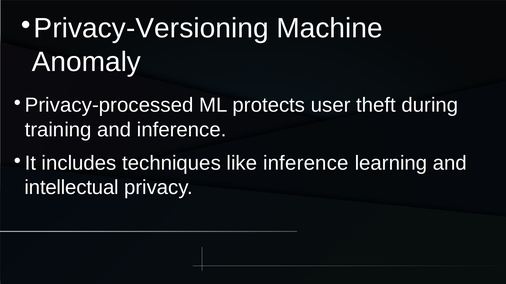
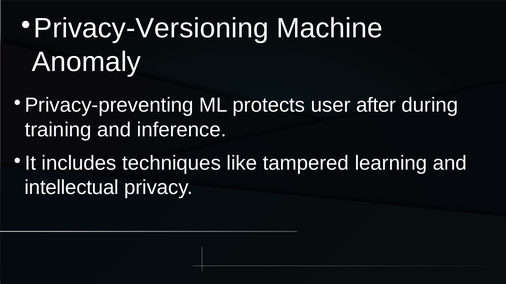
Privacy-processed: Privacy-processed -> Privacy-preventing (109, 105)
theft: theft -> after (376, 105)
like inference: inference -> tampered (306, 164)
